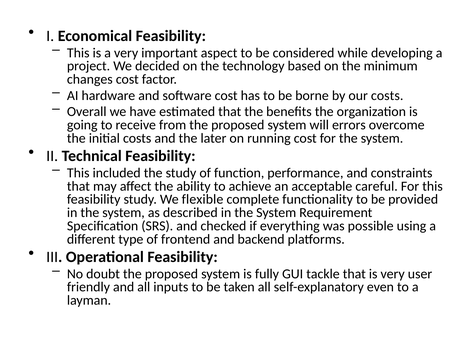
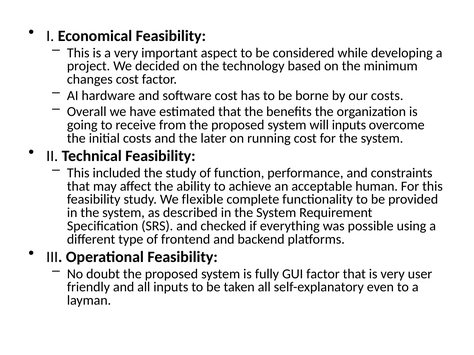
will errors: errors -> inputs (349, 125)
careful: careful -> human (377, 186)
GUI tackle: tackle -> factor (323, 274)
